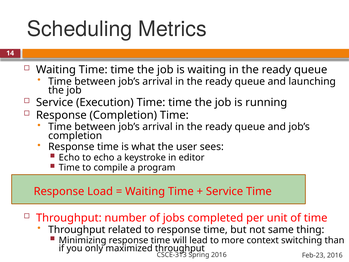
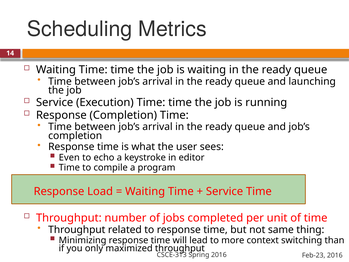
Echo: Echo -> Even (69, 157)
